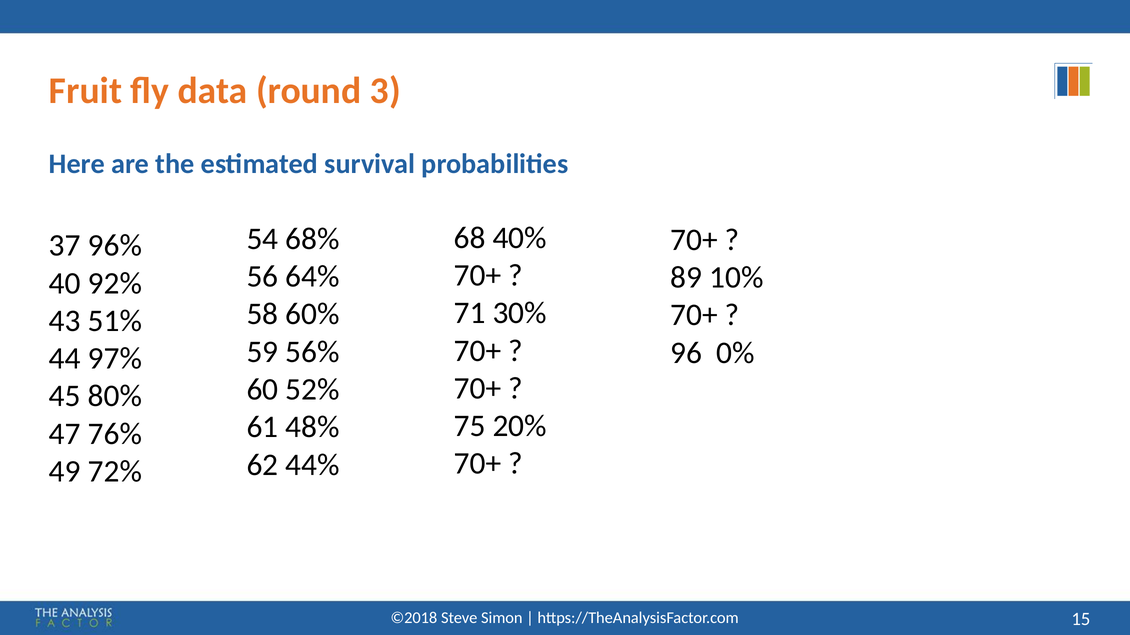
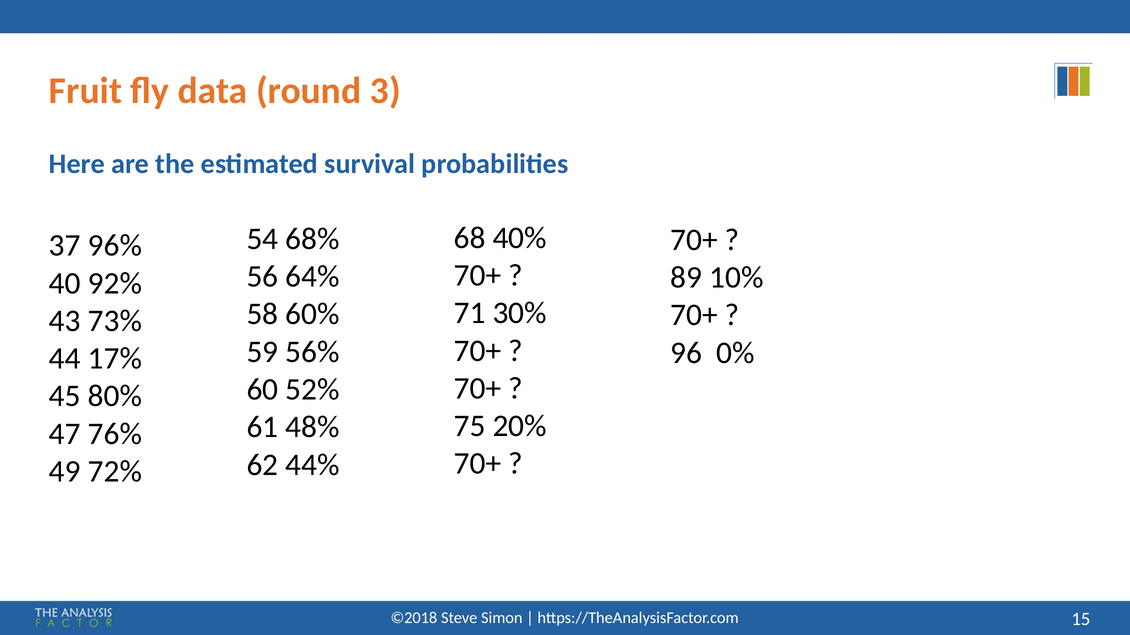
51%: 51% -> 73% (115, 321)
97%: 97% -> 17% (115, 359)
